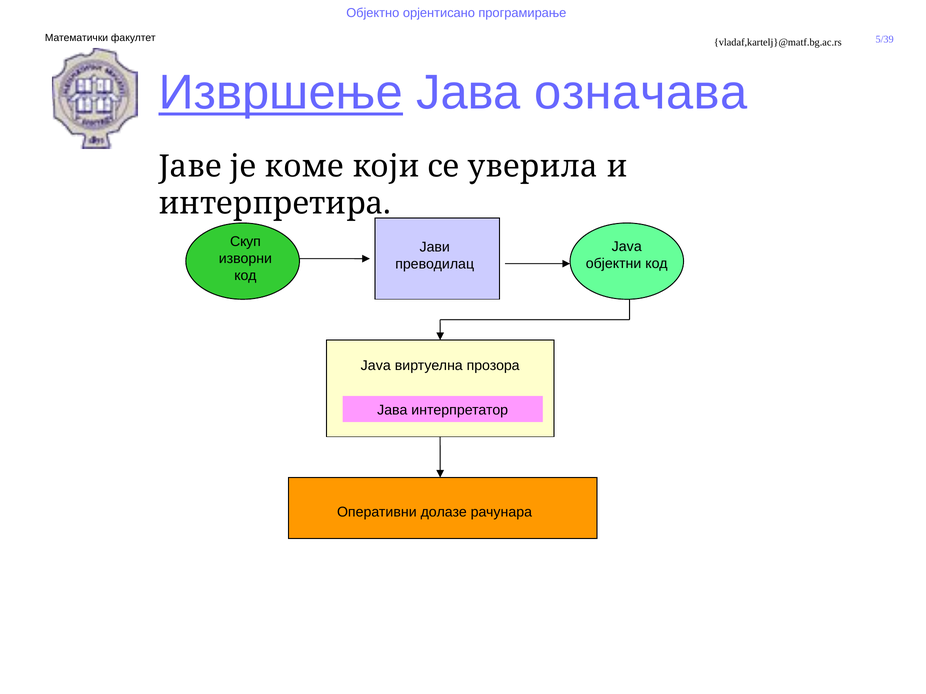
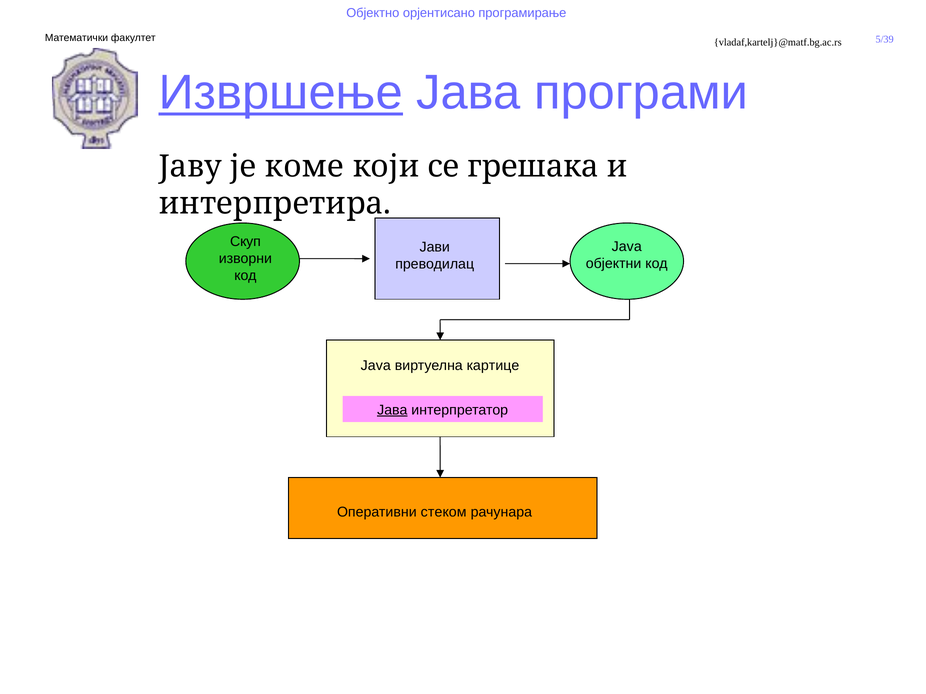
означава: означава -> програми (641, 93)
Јаве: Јаве -> Јаву (190, 167)
уверила: уверила -> грешака (533, 167)
прозора: прозора -> картице (493, 366)
Јава underline: none -> present (392, 410)
долазе: долазе -> стеком (444, 512)
